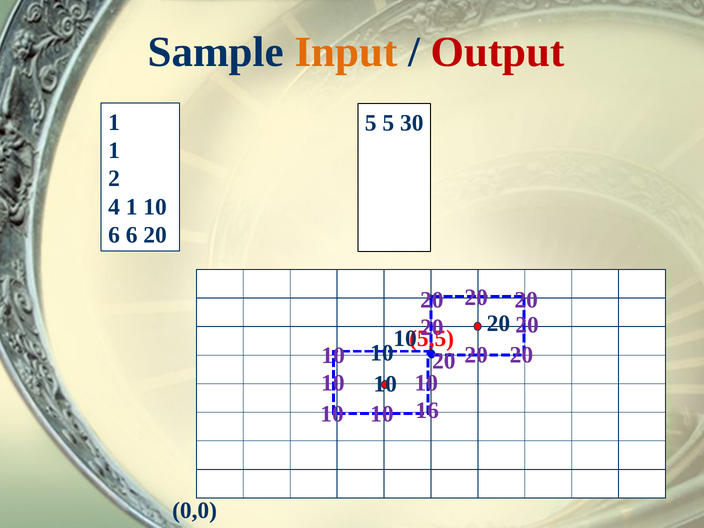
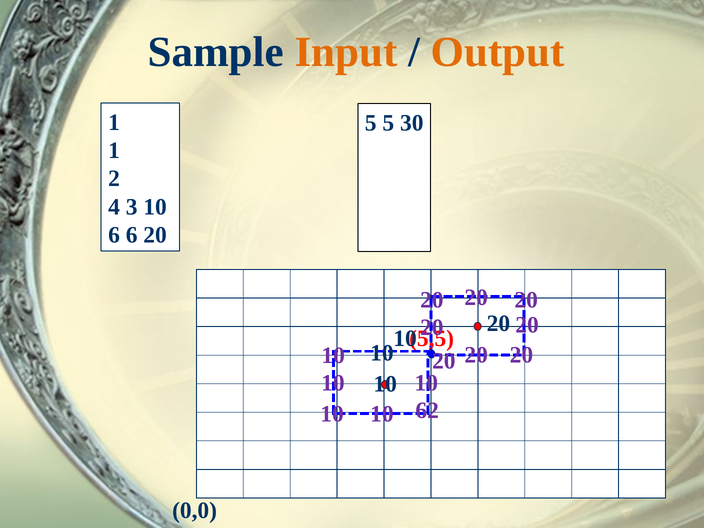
Output colour: red -> orange (498, 52)
4 1: 1 -> 3 (132, 207)
16: 16 -> 62 (427, 411)
